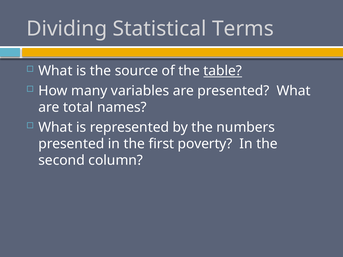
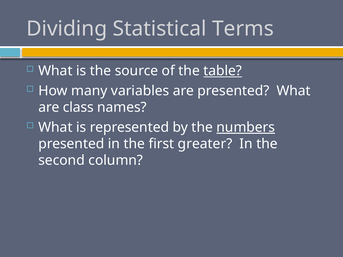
total: total -> class (78, 107)
numbers underline: none -> present (246, 127)
poverty: poverty -> greater (205, 144)
